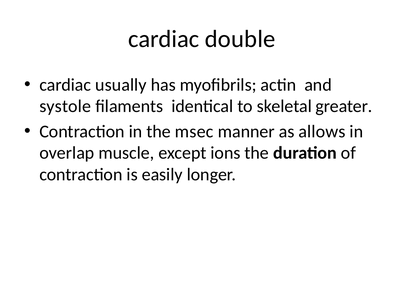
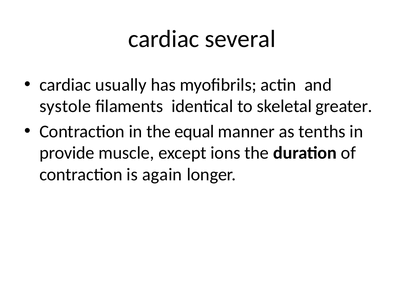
double: double -> several (240, 39)
msec: msec -> equal (194, 131)
allows: allows -> tenths (322, 131)
overlap: overlap -> provide (67, 153)
easily: easily -> again (162, 175)
